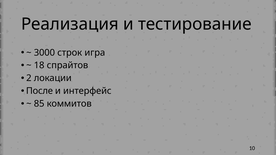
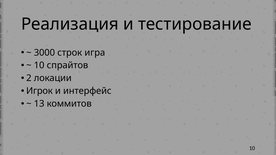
18: 18 -> 10 (39, 65)
После: После -> Игрок (39, 91)
85: 85 -> 13 (39, 104)
